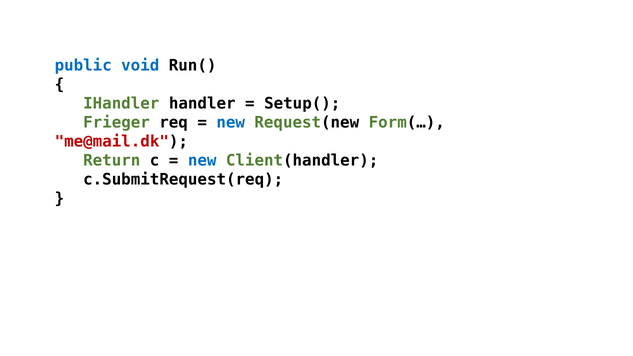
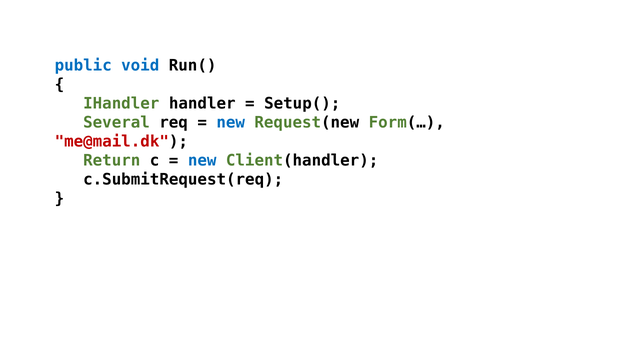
Frieger: Frieger -> Several (117, 122)
